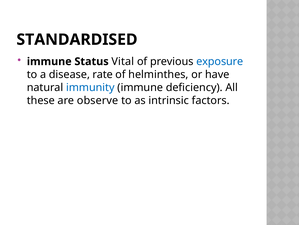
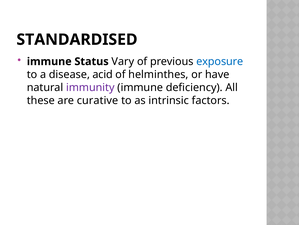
Vital: Vital -> Vary (123, 61)
rate: rate -> acid (103, 74)
immunity colour: blue -> purple (90, 87)
observe: observe -> curative (98, 100)
